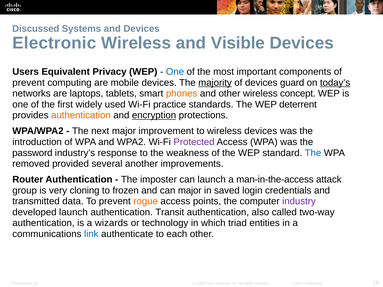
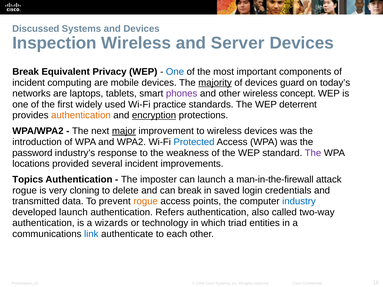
Electronic: Electronic -> Inspection (54, 43)
Visible: Visible -> Server (238, 43)
Users: Users -> Break (26, 72)
prevent: prevent -> incident (29, 83)
today’s underline: present -> none (335, 83)
phones colour: orange -> purple (182, 94)
major underline: none -> present (124, 131)
Protected colour: purple -> blue (194, 142)
The colour: blue -> purple (313, 153)
removed: removed -> locations (31, 164)
several another: another -> incident (142, 164)
Router: Router -> Topics (28, 180)
man-in-the-access: man-in-the-access -> man-in-the-firewall (275, 180)
group: group -> rogue (25, 191)
frozen: frozen -> delete (126, 191)
can major: major -> break (190, 191)
industry colour: purple -> blue (299, 201)
Transit: Transit -> Refers (170, 212)
